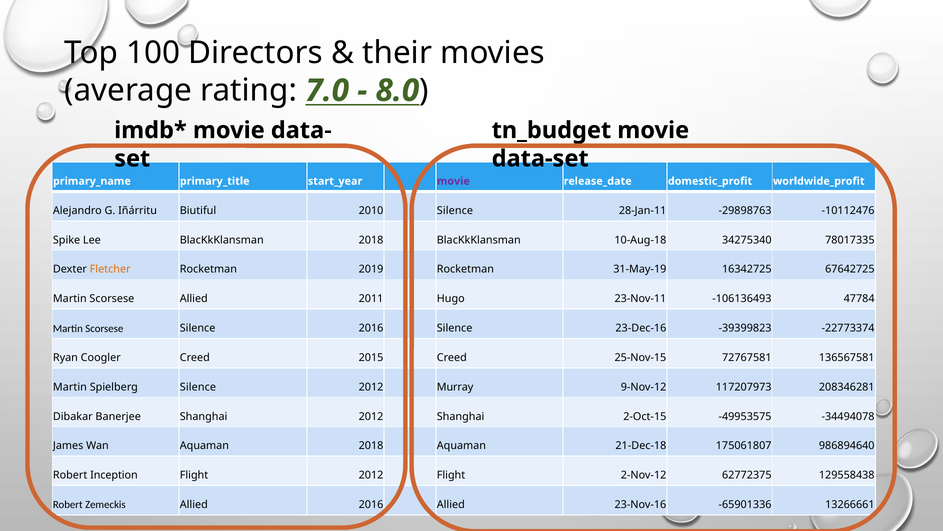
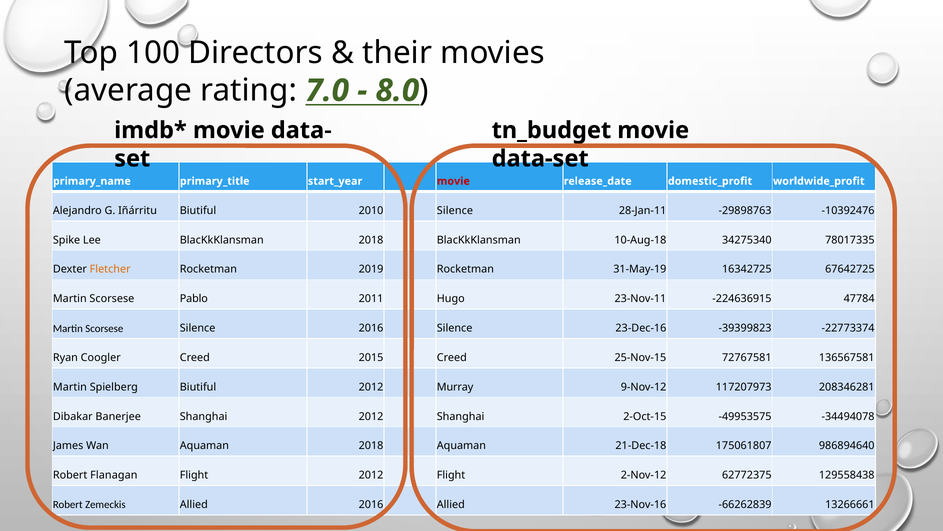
movie colour: purple -> red (453, 181)
-10112476: -10112476 -> -10392476 (848, 210)
Scorsese Allied: Allied -> Pablo (194, 298)
-106136493: -106136493 -> -224636915 (742, 298)
Spielberg Silence: Silence -> Biutiful (198, 387)
Inception: Inception -> Flanagan (114, 475)
-65901336: -65901336 -> -66262839 (745, 504)
